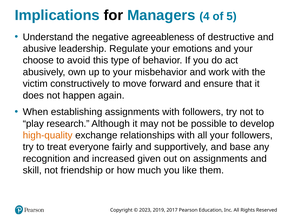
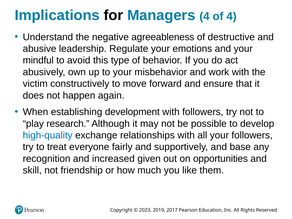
of 5: 5 -> 4 (232, 16)
choose: choose -> mindful (38, 60)
establishing assignments: assignments -> development (132, 112)
high-quality colour: orange -> blue (48, 135)
on assignments: assignments -> opportunities (220, 159)
